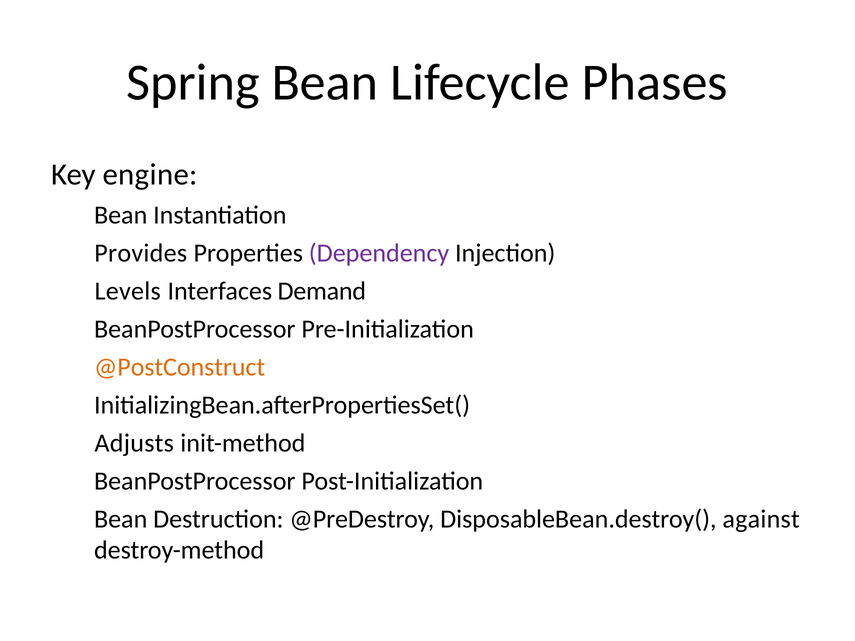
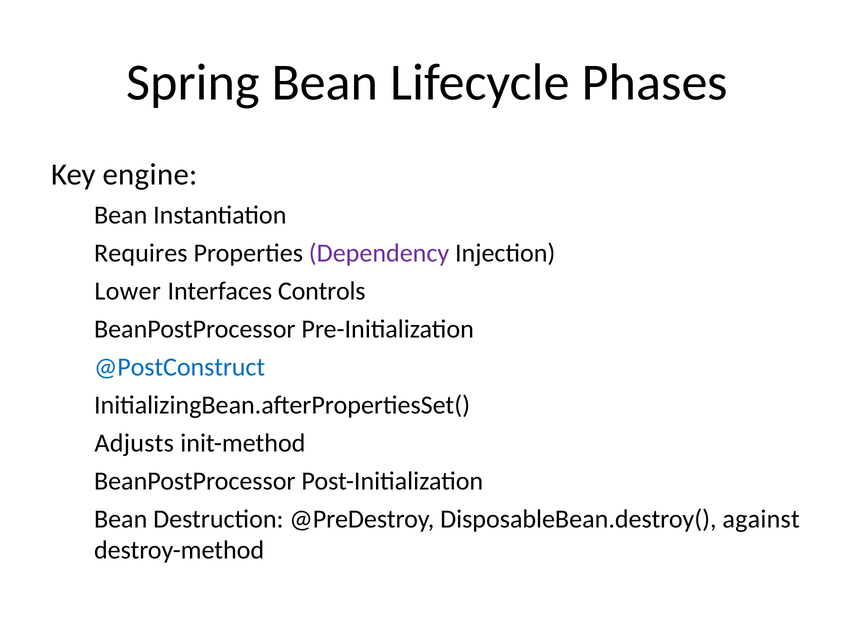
Provides: Provides -> Requires (141, 253)
Levels: Levels -> Lower (128, 291)
Demand: Demand -> Controls (322, 291)
@PostConstruct colour: orange -> blue (180, 367)
